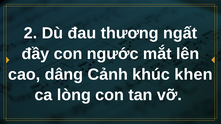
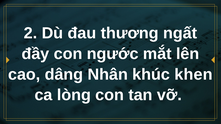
Cảnh: Cảnh -> Nhân (108, 75)
